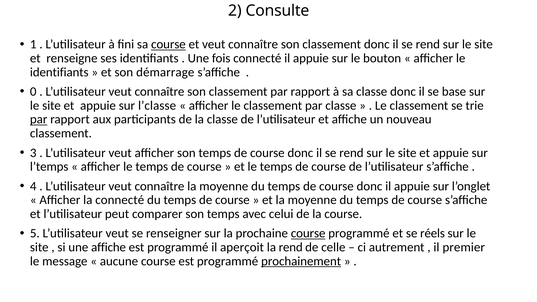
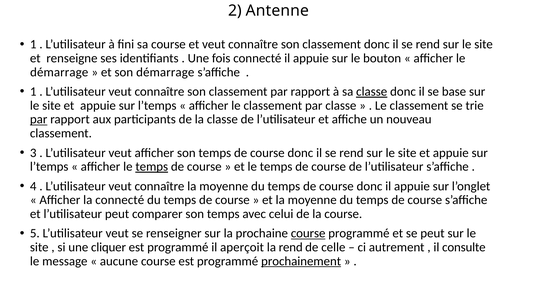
Consulte: Consulte -> Antenne (277, 11)
course underline: present -> none (168, 44)
identifiants: identifiants -> démarrage (59, 72)
0: 0 -> 1 (33, 92)
classe underline: none -> present (372, 92)
l’classe: l’classe -> l’temps (157, 106)
temps underline: none -> present (152, 167)
se réels: réels -> peut (432, 233)
une affiche: affiche -> cliquer (109, 247)
premier: premier -> consulte (464, 247)
